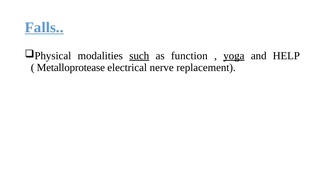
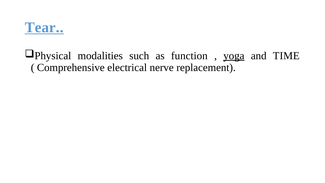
Falls: Falls -> Tear (44, 27)
such underline: present -> none (139, 56)
HELP: HELP -> TIME (286, 56)
Metalloprotease: Metalloprotease -> Comprehensive (71, 67)
